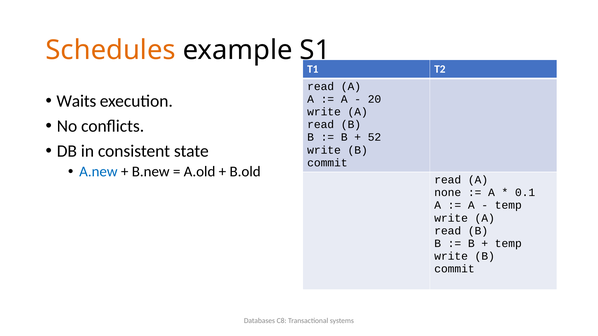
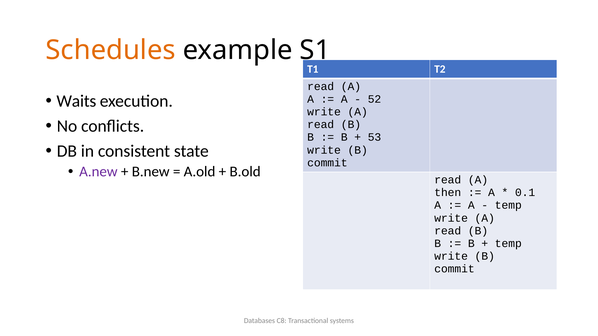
20: 20 -> 52 (374, 99)
52: 52 -> 53 (374, 137)
A.new colour: blue -> purple (98, 172)
none: none -> then (448, 193)
